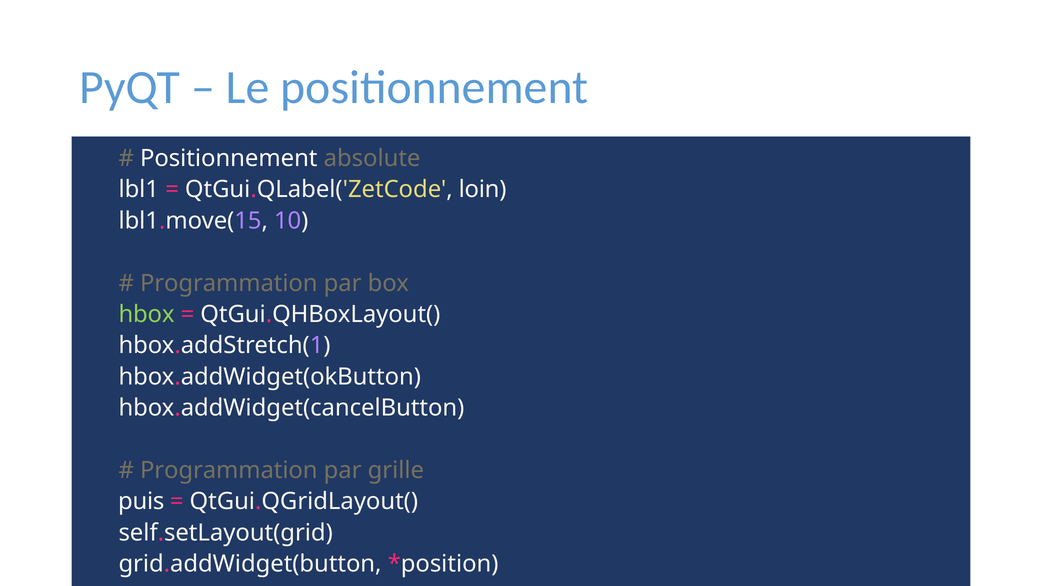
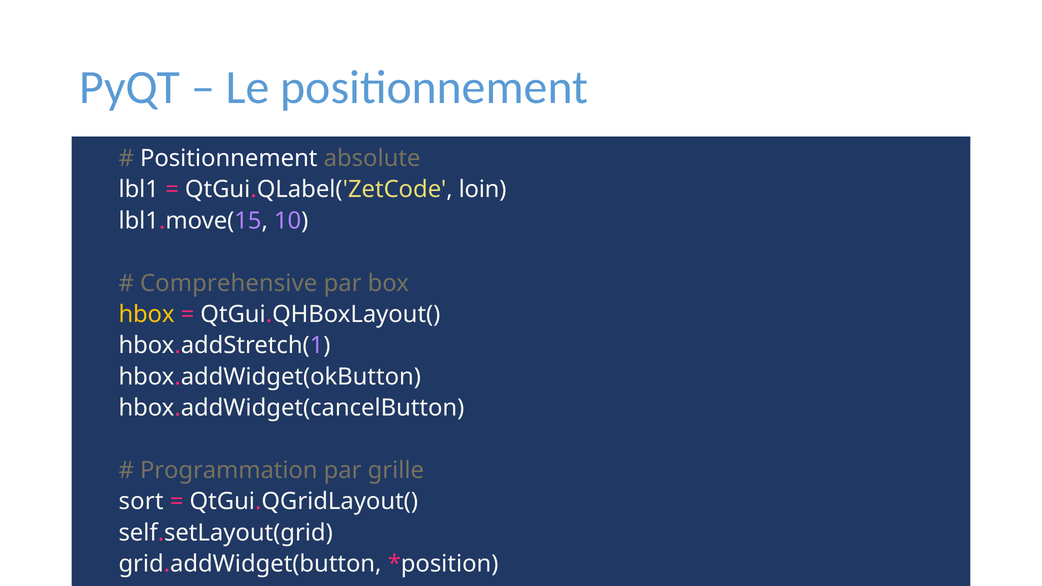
Programmation: Programmation -> Comprehensive (229, 283)
hbox colour: light green -> yellow (147, 314)
puis: puis -> sort (141, 502)
